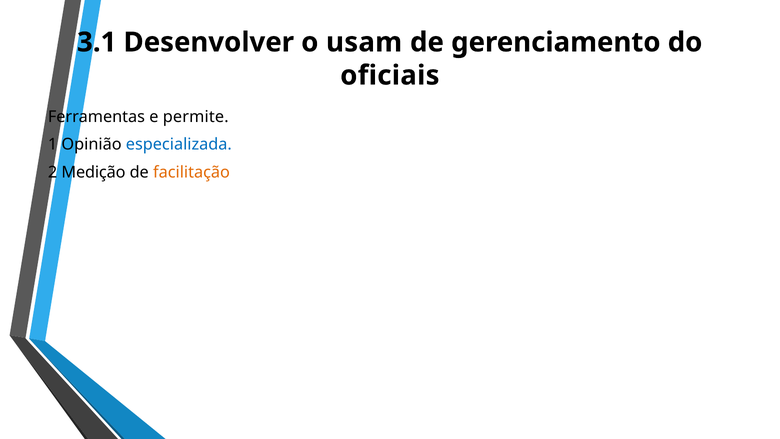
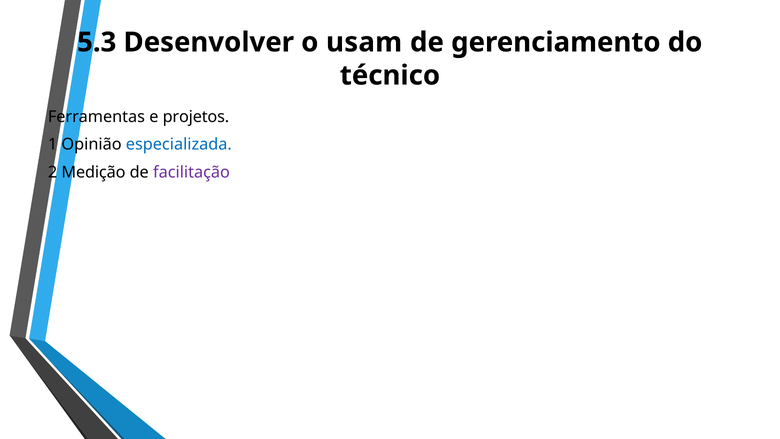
3.1: 3.1 -> 5.3 (97, 42)
oficiais: oficiais -> técnico (390, 75)
permite: permite -> projetos (196, 117)
facilitação colour: orange -> purple (191, 172)
